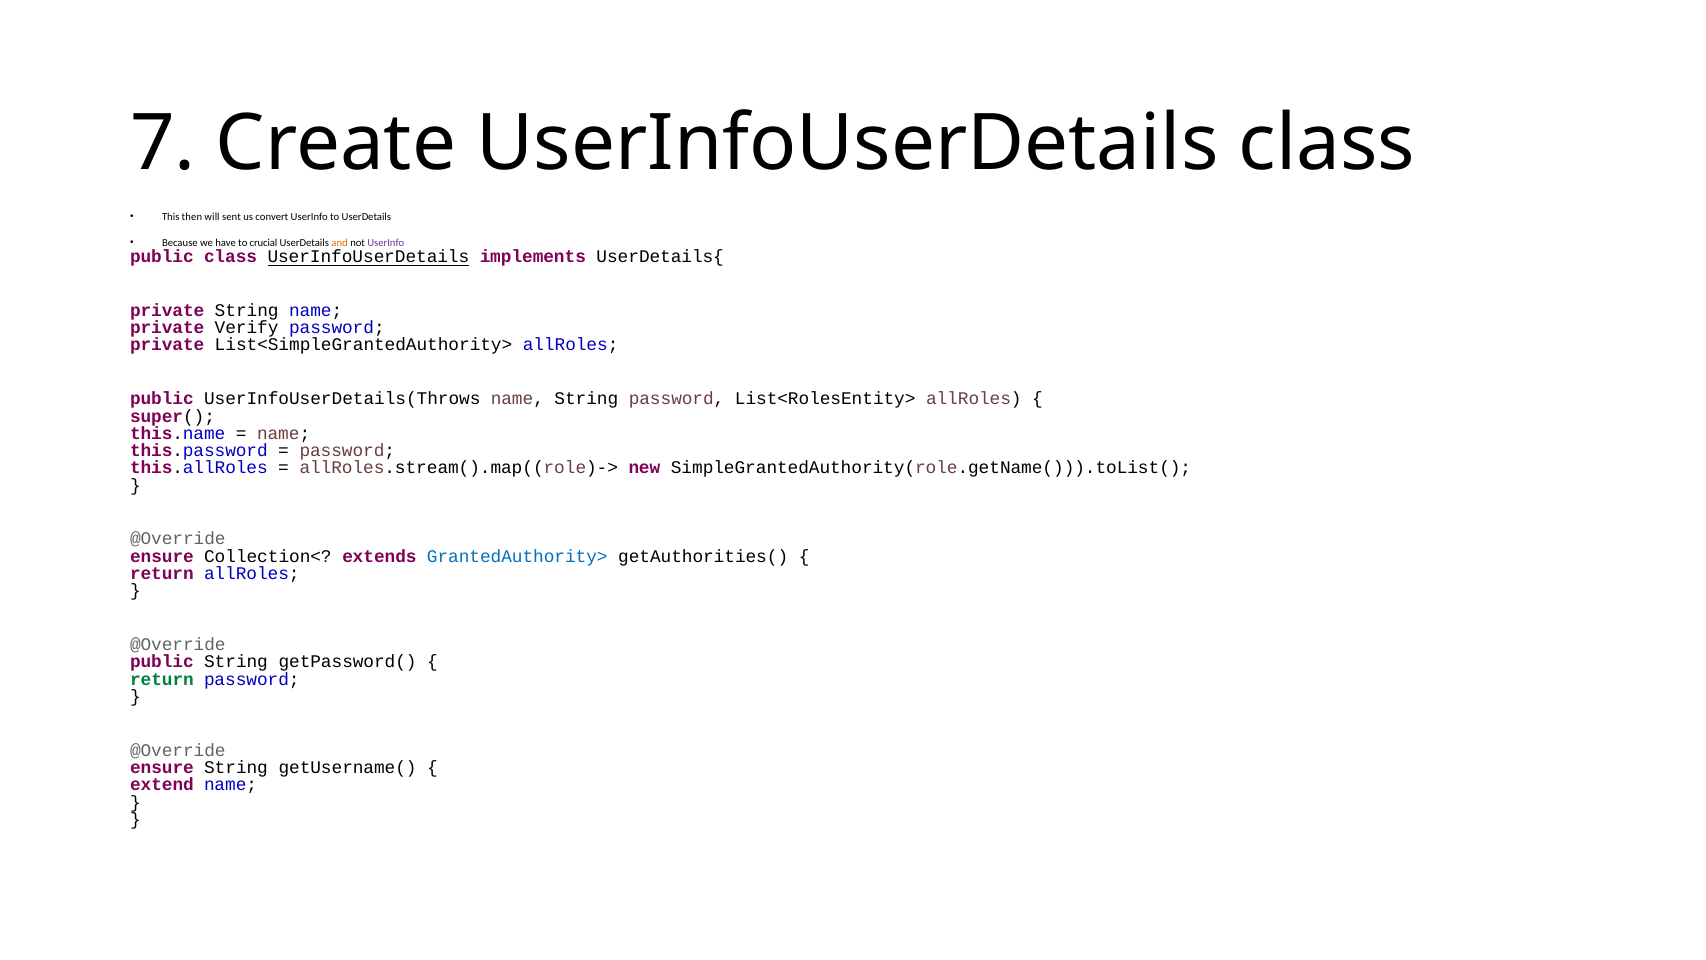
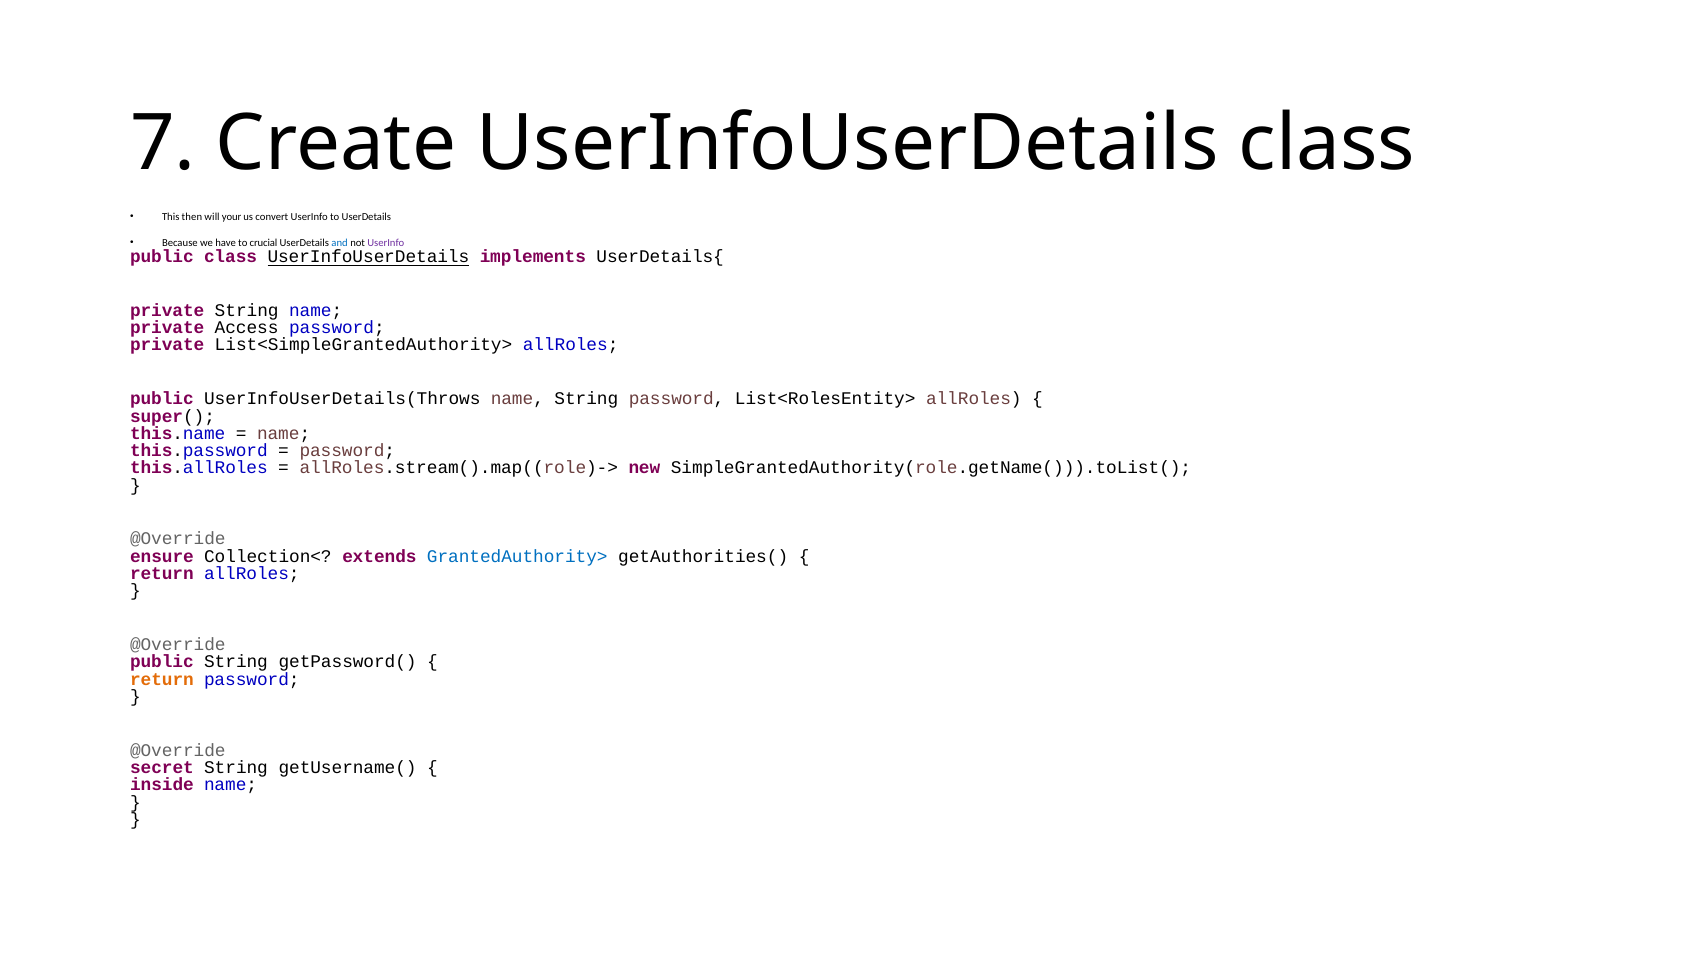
sent: sent -> your (232, 217)
and colour: orange -> blue (340, 243)
Verify: Verify -> Access (247, 328)
return colour: green -> orange (162, 679)
ensure: ensure -> secret (162, 767)
extend: extend -> inside (162, 785)
